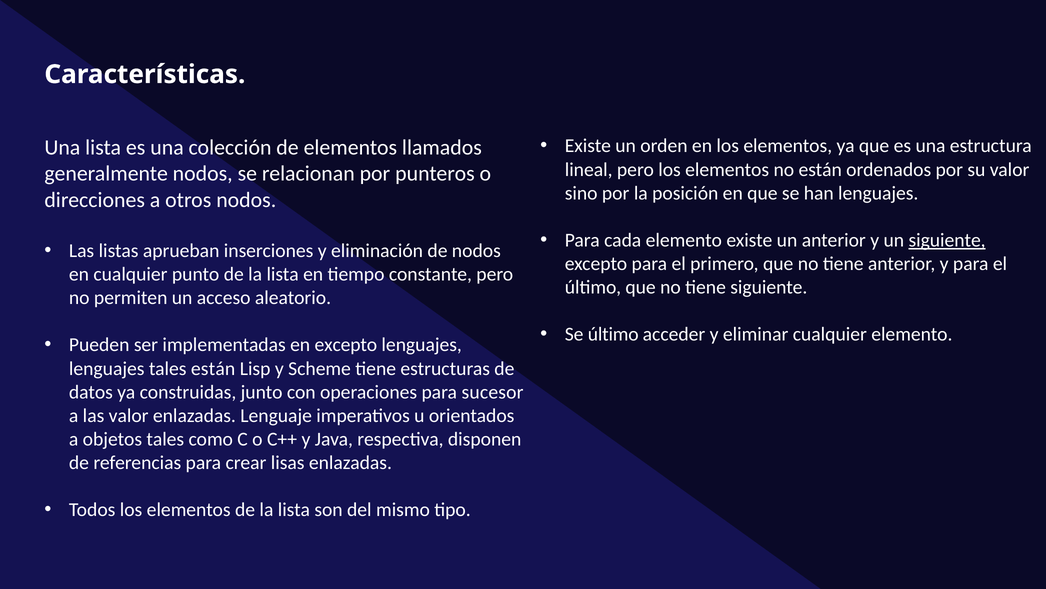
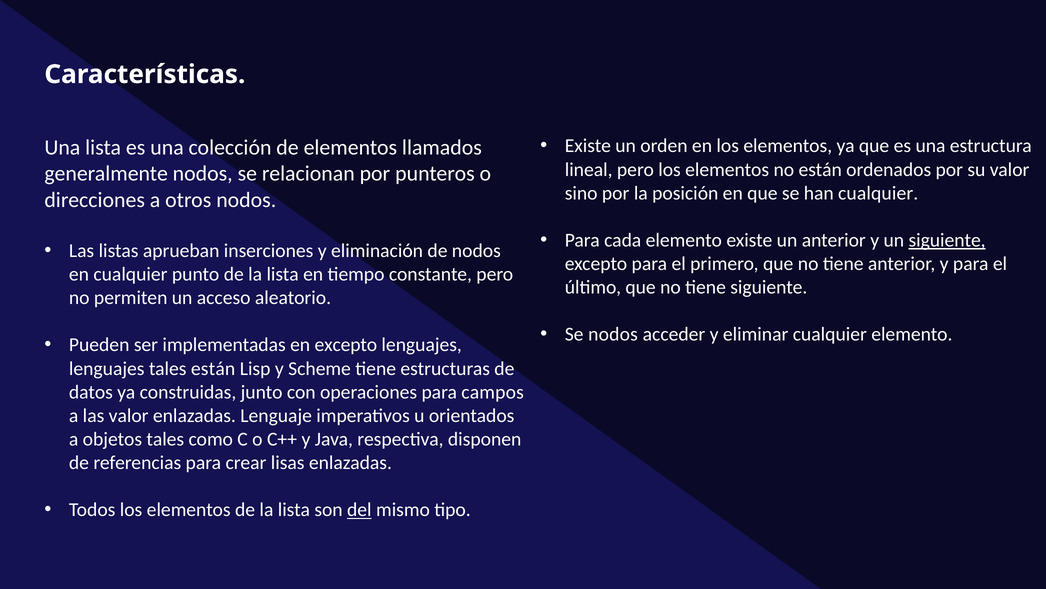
han lenguajes: lenguajes -> cualquier (878, 193)
Se último: último -> nodos (613, 334)
sucesor: sucesor -> campos (493, 392)
del underline: none -> present (359, 509)
